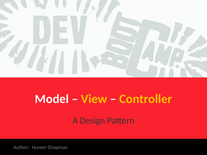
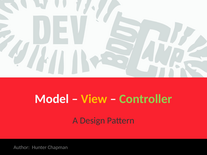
Controller colour: yellow -> light green (146, 99)
